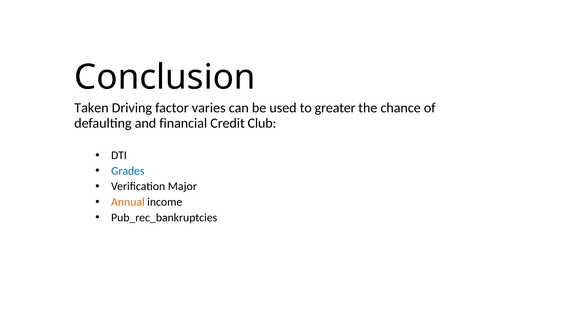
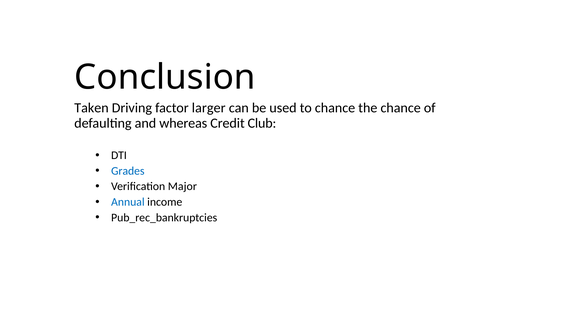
varies: varies -> larger (209, 108)
to greater: greater -> chance (335, 108)
financial: financial -> whereas (183, 123)
Annual colour: orange -> blue (128, 202)
